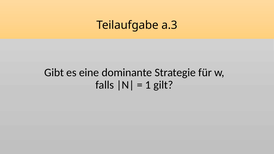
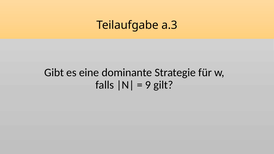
1: 1 -> 9 (148, 85)
